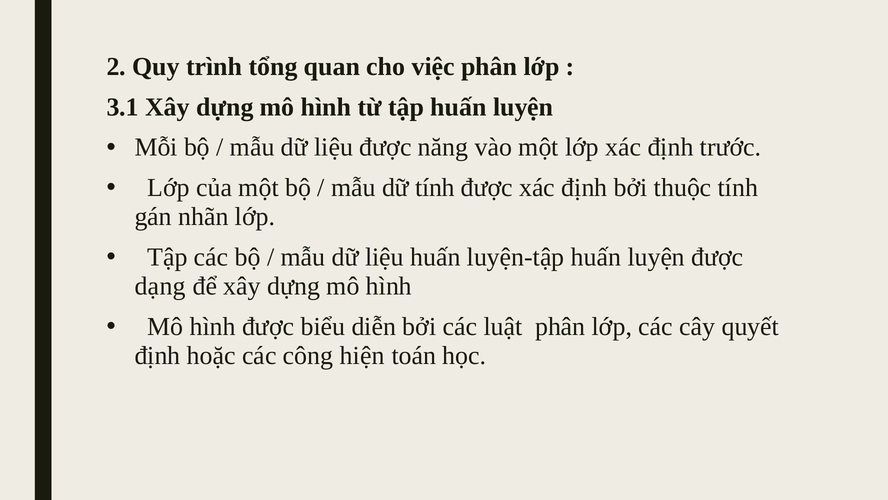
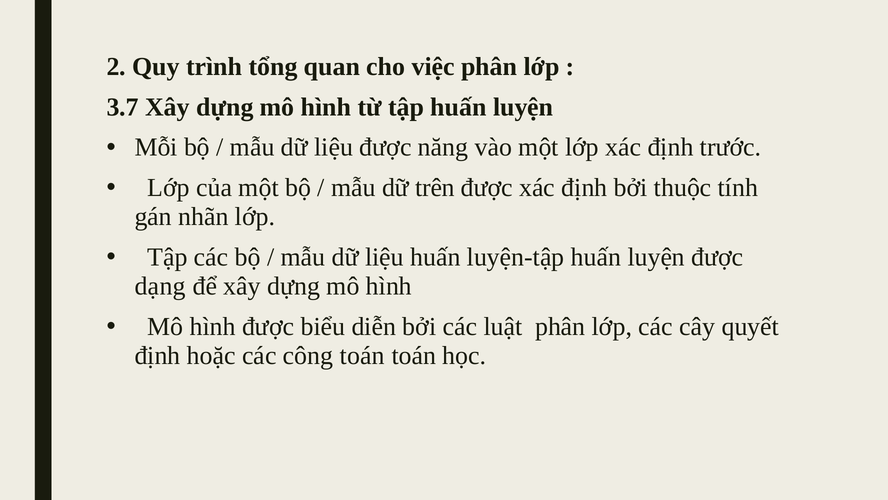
3.1: 3.1 -> 3.7 (123, 107)
dữ tính: tính -> trên (435, 187)
công hiện: hiện -> toán (362, 355)
